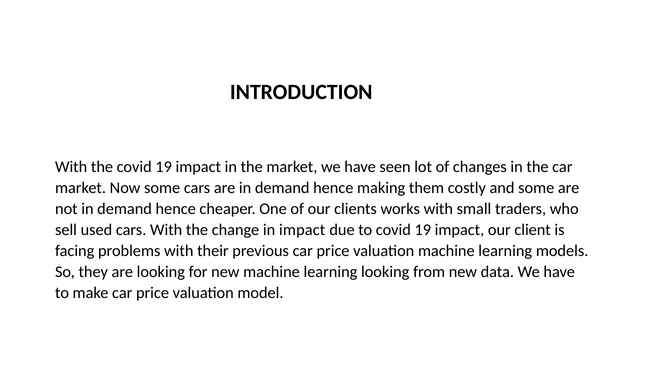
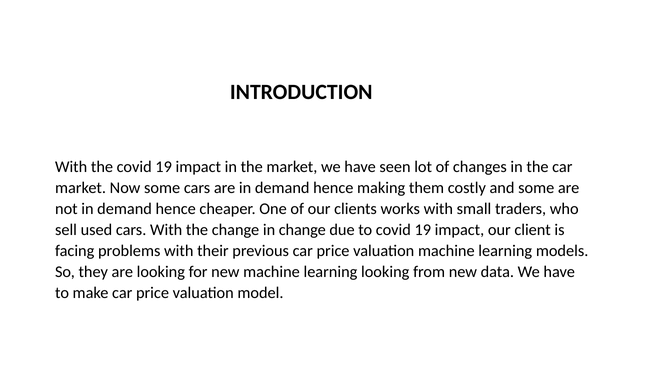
in impact: impact -> change (302, 230)
